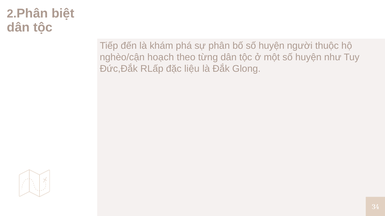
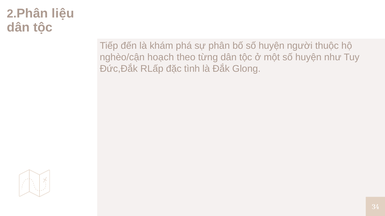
biệt: biệt -> liệu (63, 14)
liệu: liệu -> tình (192, 69)
